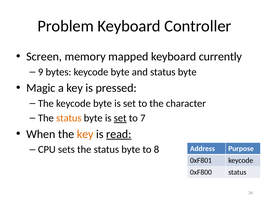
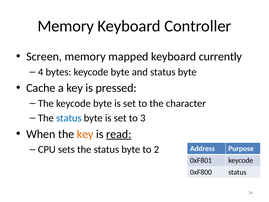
Problem: Problem -> Memory (66, 26)
9: 9 -> 4 (41, 72)
Magic: Magic -> Cache (41, 88)
status colour: orange -> blue (69, 118)
set underline: present -> none (120, 118)
7: 7 -> 3 (143, 118)
8: 8 -> 2 (156, 149)
